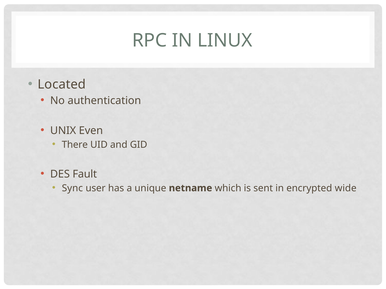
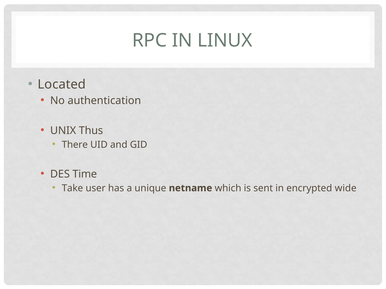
Even: Even -> Thus (91, 131)
Fault: Fault -> Time (85, 174)
Sync: Sync -> Take (72, 188)
